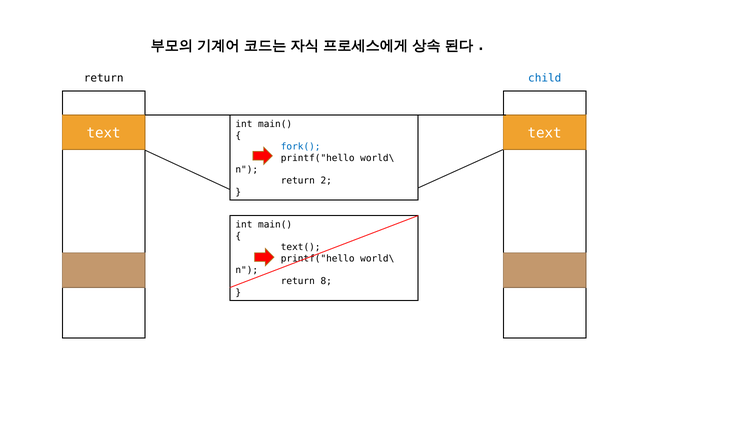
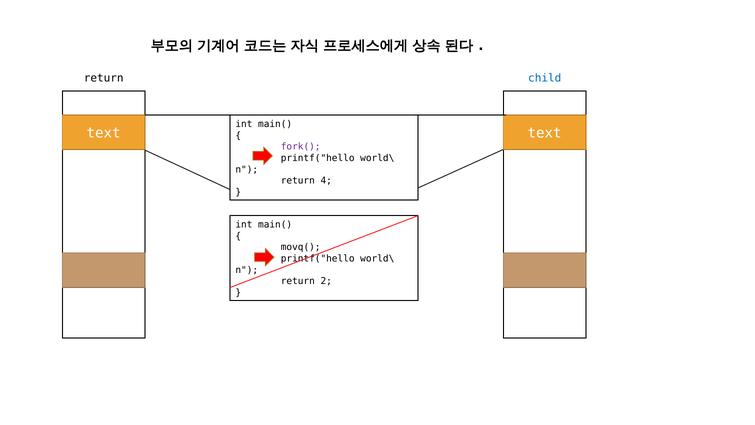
fork( colour: blue -> purple (301, 147)
2: 2 -> 4 (326, 181)
text(: text( -> movq( (301, 247)
8: 8 -> 2 (326, 281)
